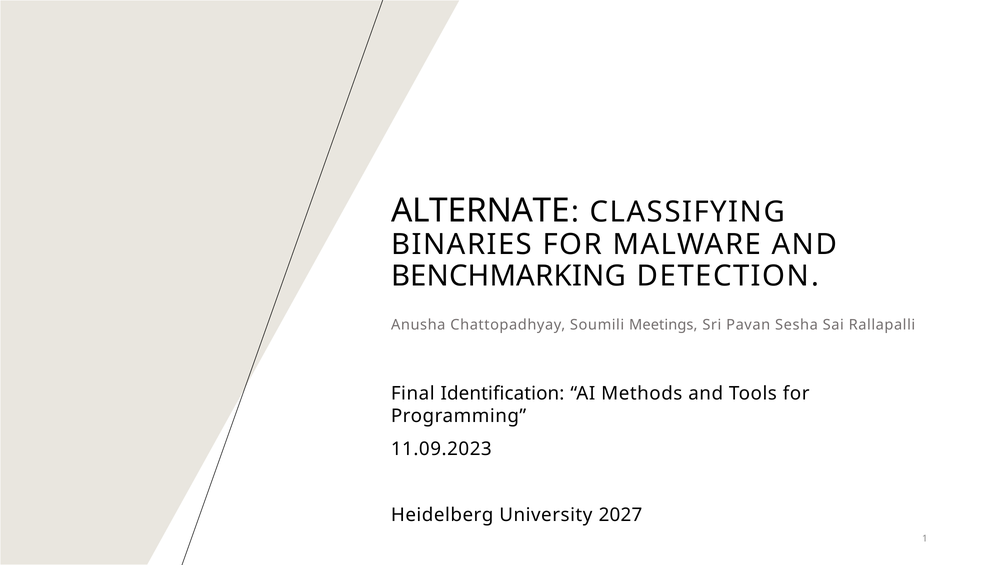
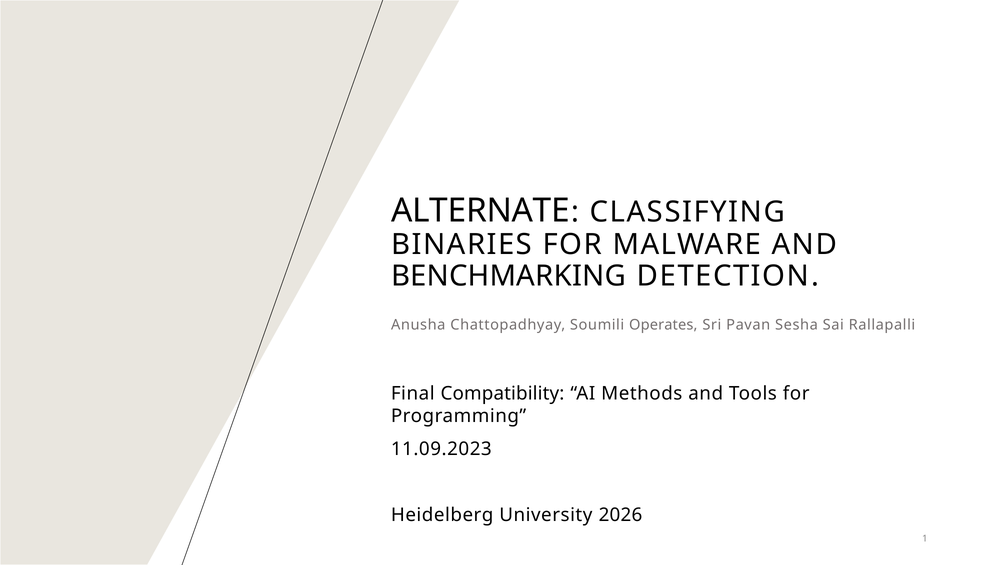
Meetings: Meetings -> Operates (663, 325)
Identification: Identification -> Compatibility (502, 393)
2027: 2027 -> 2026 (620, 515)
